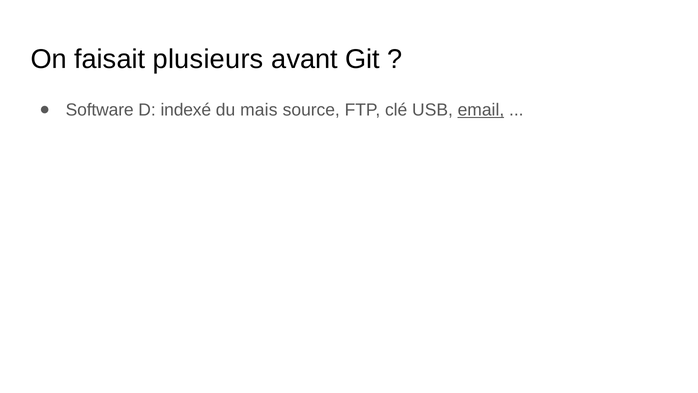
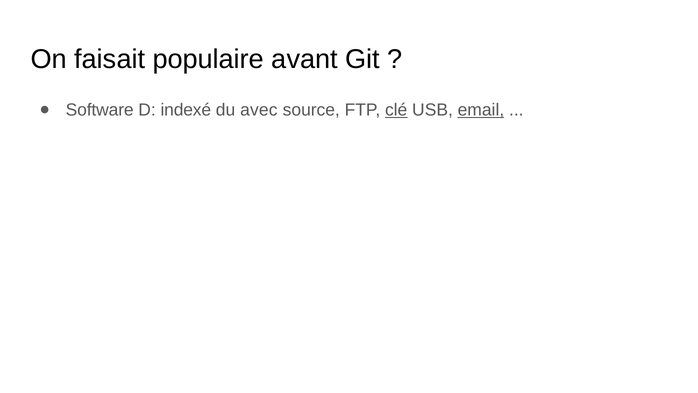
plusieurs: plusieurs -> populaire (208, 59)
mais: mais -> avec (259, 110)
clé underline: none -> present (396, 110)
